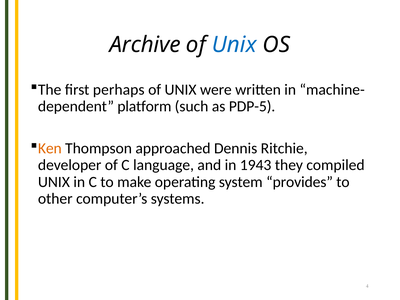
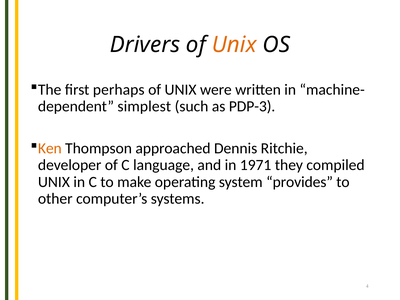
Archive: Archive -> Drivers (145, 45)
Unix colour: blue -> orange (234, 45)
platform: platform -> simplest (144, 106)
PDP-5: PDP-5 -> PDP-3 (252, 106)
1943: 1943 -> 1971 (256, 165)
